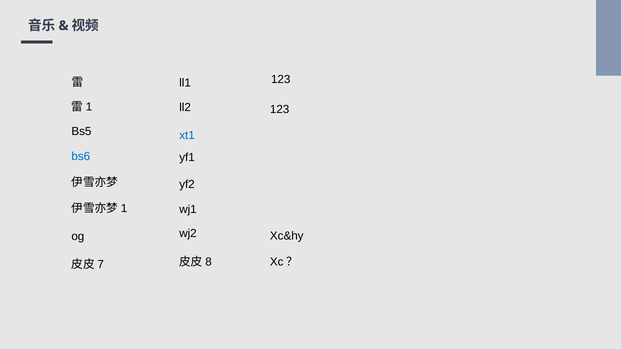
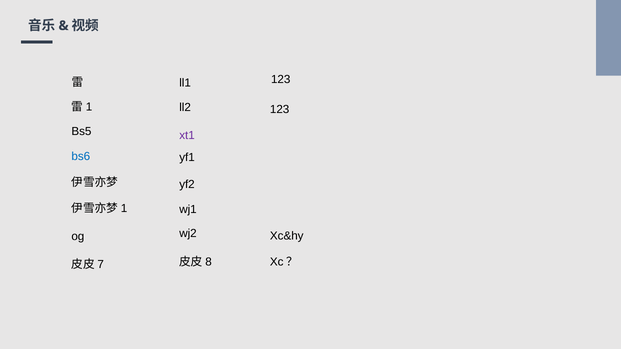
xt1 colour: blue -> purple (187, 136)
